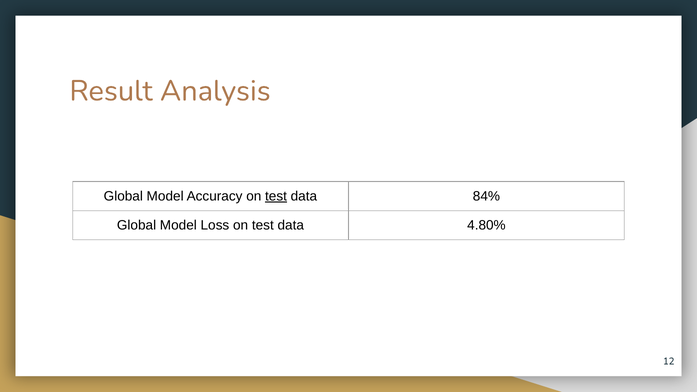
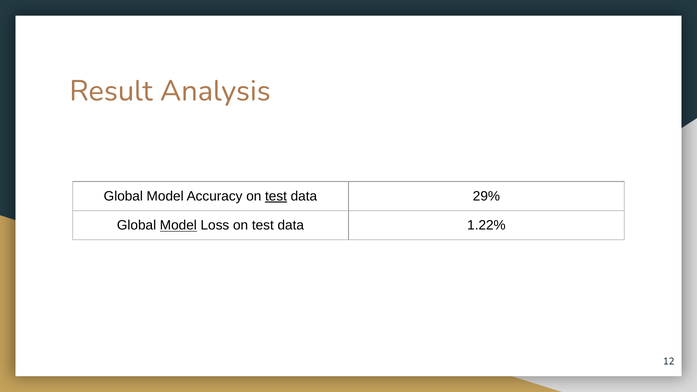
84%: 84% -> 29% (486, 196)
Model underline: none -> present (178, 225)
4.80%: 4.80% -> 1.22% (486, 225)
